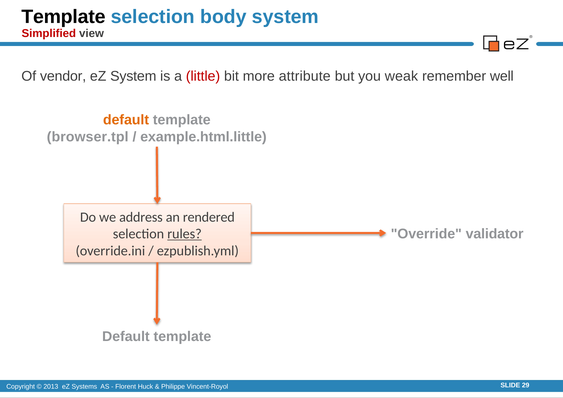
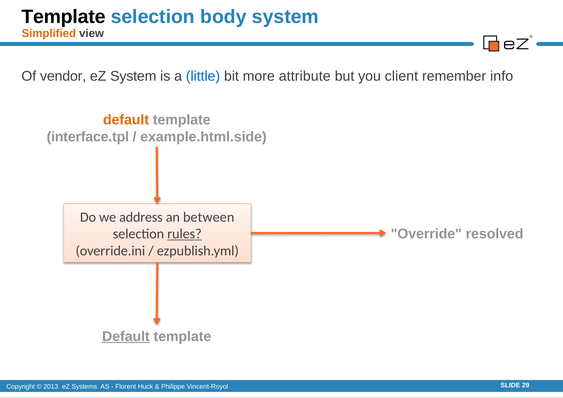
Simplified colour: red -> orange (49, 33)
little colour: red -> blue (203, 76)
weak: weak -> client (401, 76)
well: well -> info (502, 76)
browser.tpl: browser.tpl -> interface.tpl (88, 137)
example.html.little: example.html.little -> example.html.side (203, 137)
rendered: rendered -> between (209, 217)
validator: validator -> resolved (495, 234)
Default underline: none -> present (126, 337)
